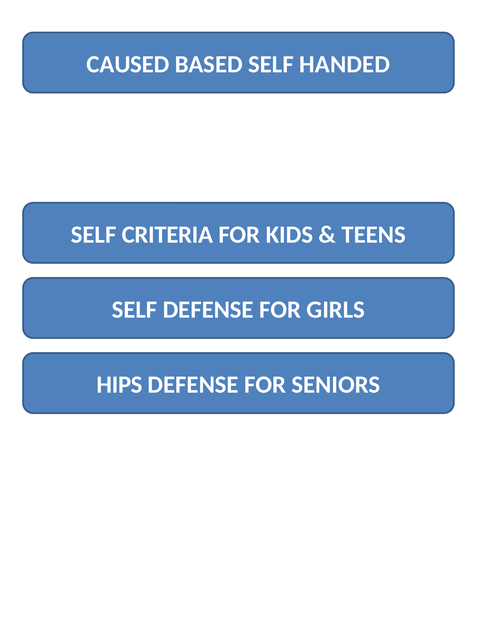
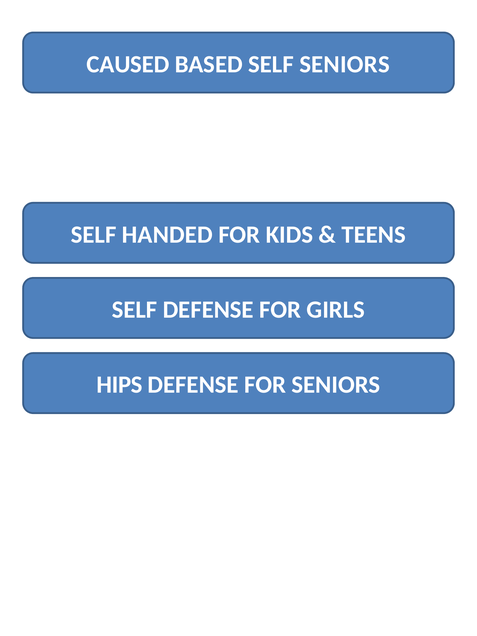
SELF HANDED: HANDED -> SENIORS (345, 64)
CRITERIA: CRITERIA -> HANDED (167, 235)
